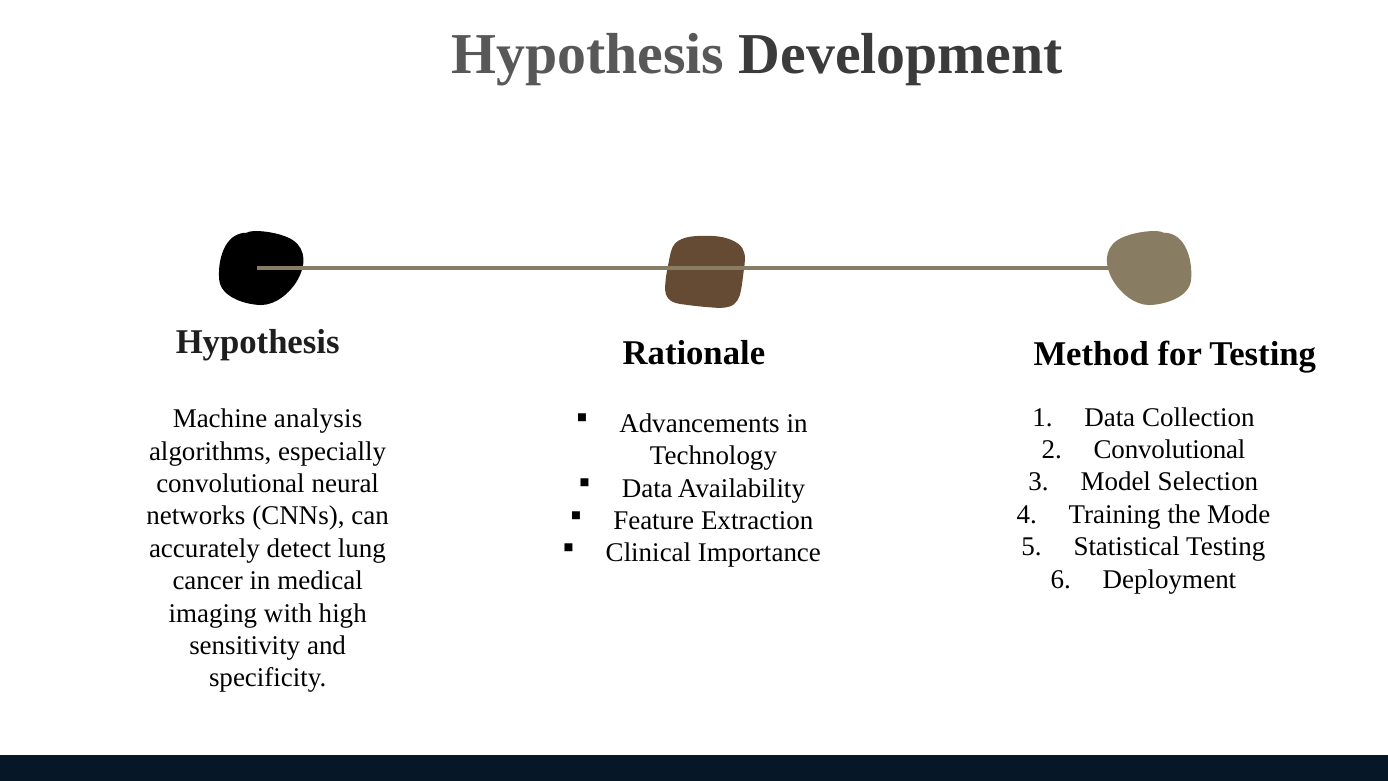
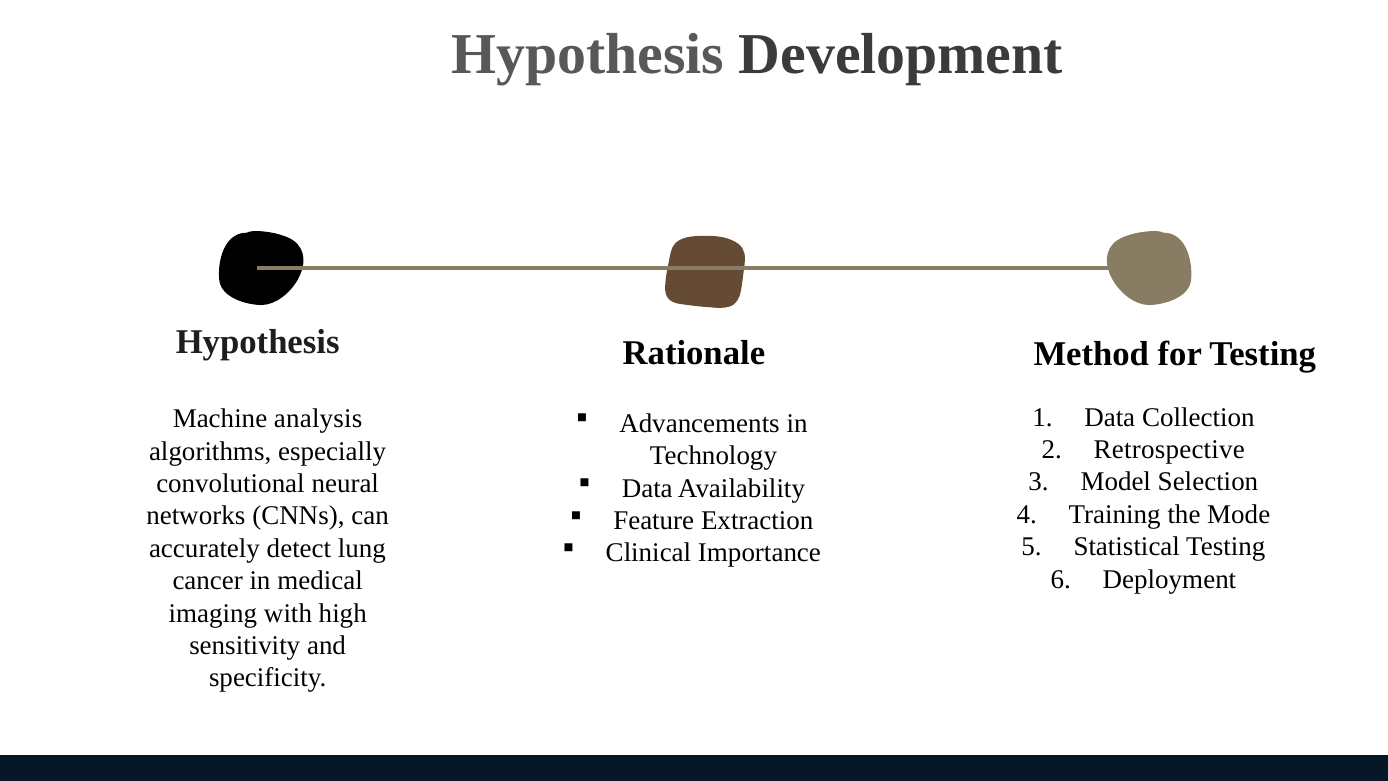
Convolutional: Convolutional -> Retrospective (1169, 449)
